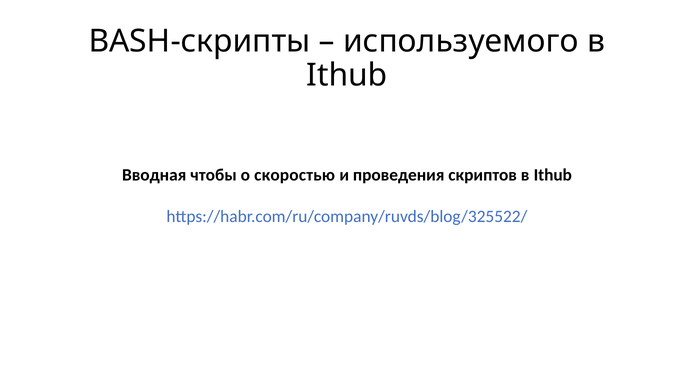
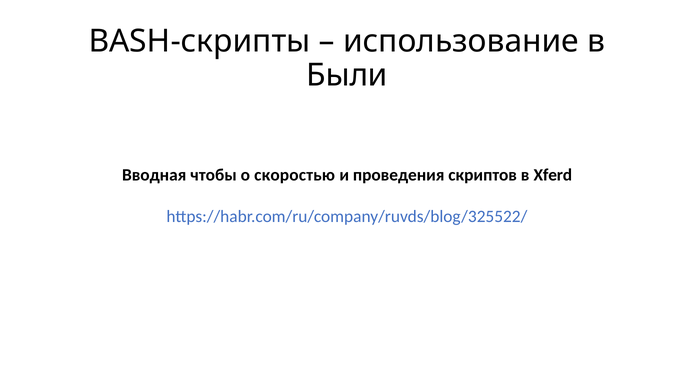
используемого: используемого -> использование (461, 41)
Ithub: Ithub -> Были (347, 75)
скриптов в Ithub: Ithub -> Xferd (553, 175)
